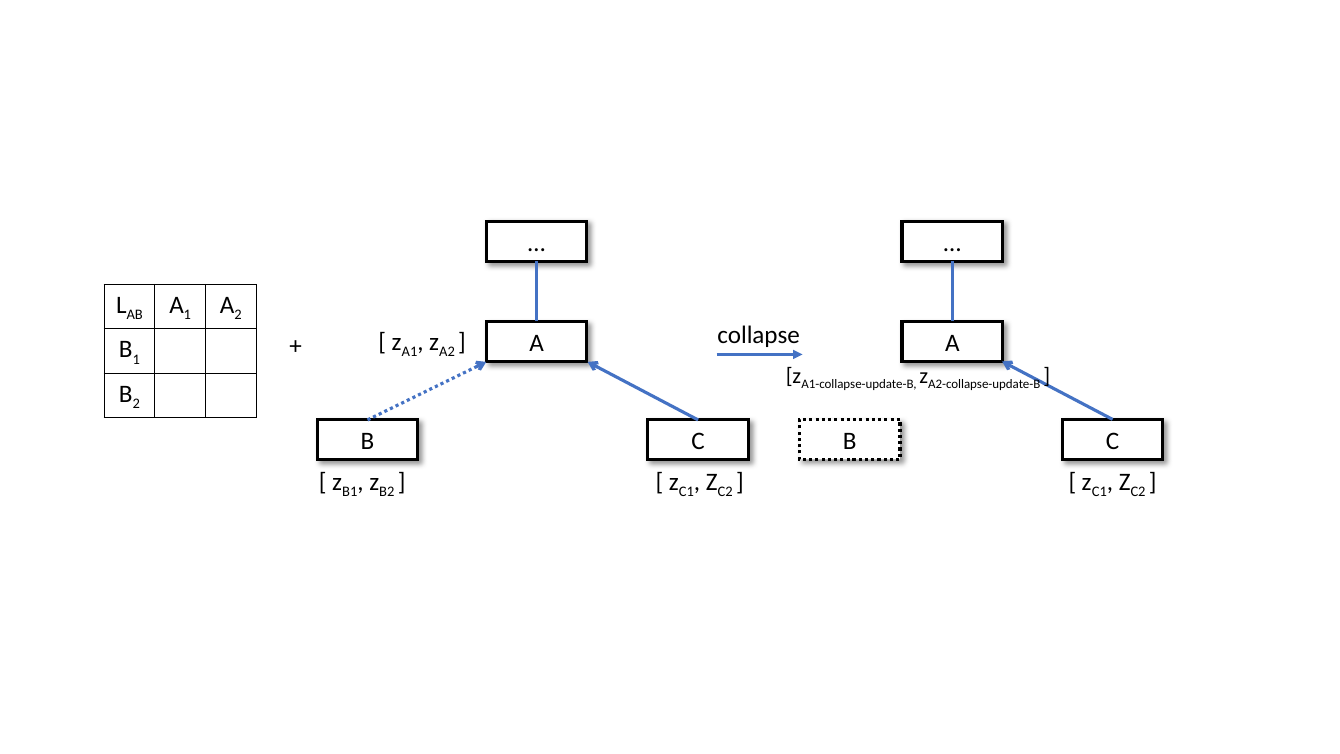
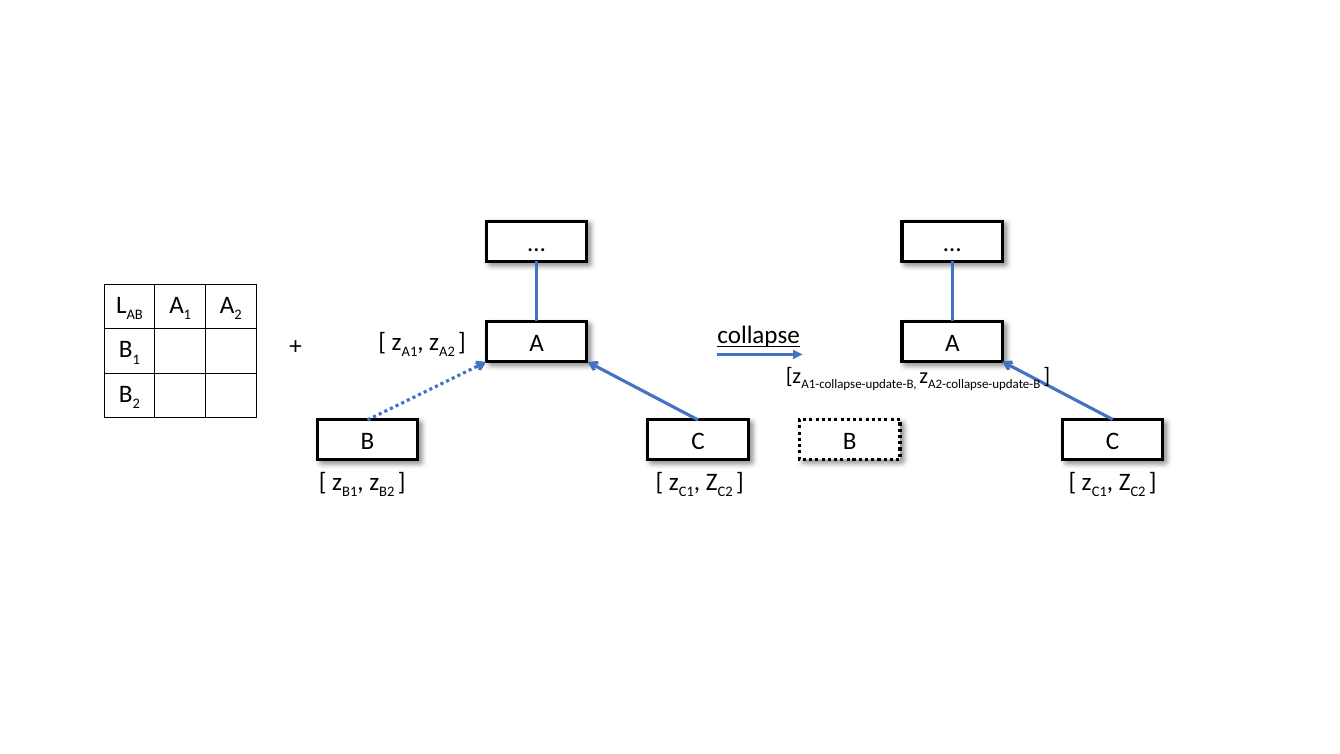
collapse underline: none -> present (759, 335)
